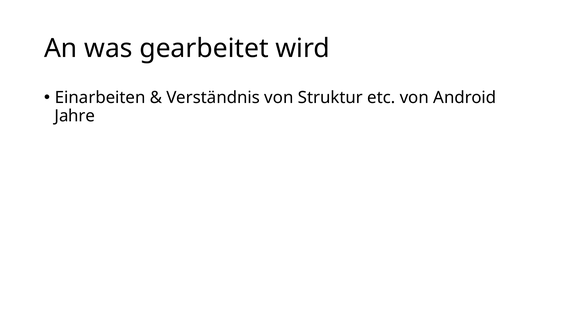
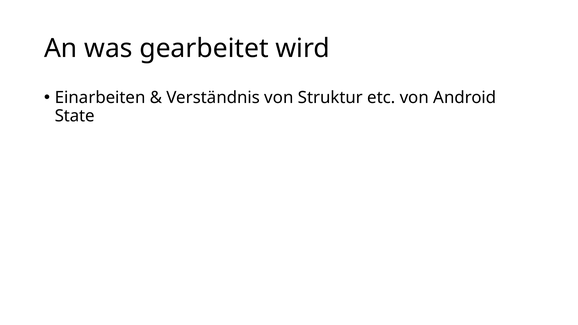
Jahre: Jahre -> State (75, 116)
